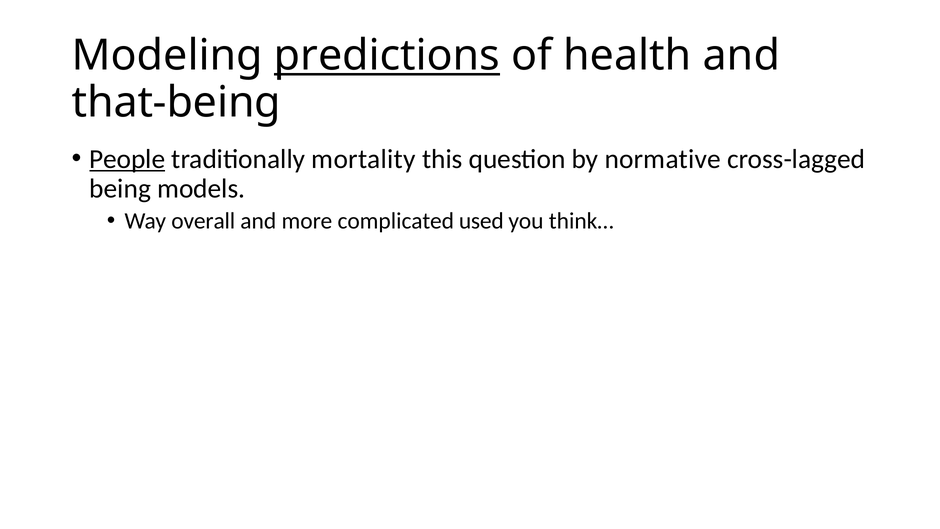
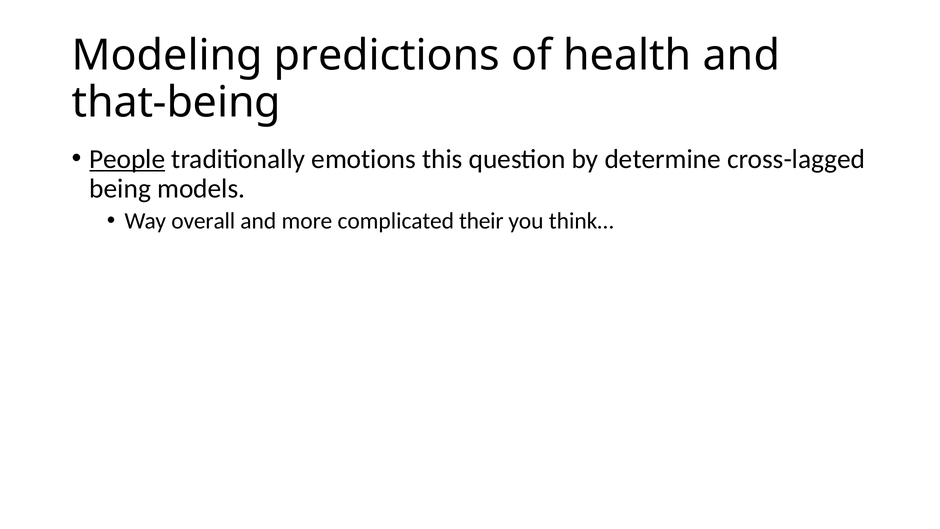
predictions underline: present -> none (387, 56)
mortality: mortality -> emotions (364, 159)
normative: normative -> determine (663, 159)
used: used -> their (481, 221)
